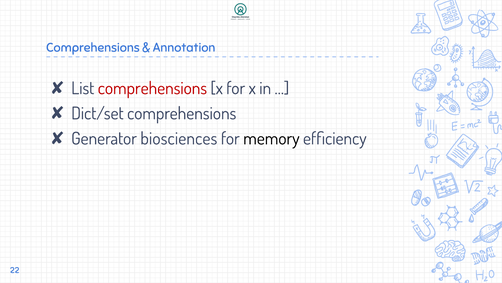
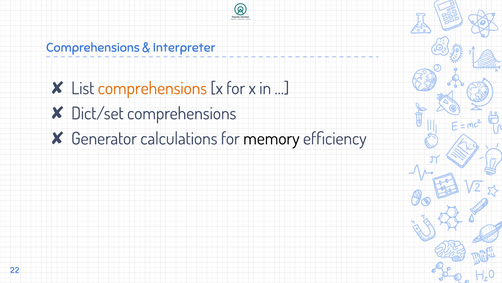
Annotation: Annotation -> Interpreter (184, 48)
comprehensions colour: red -> orange (152, 88)
biosciences: biosciences -> calculations (179, 138)
